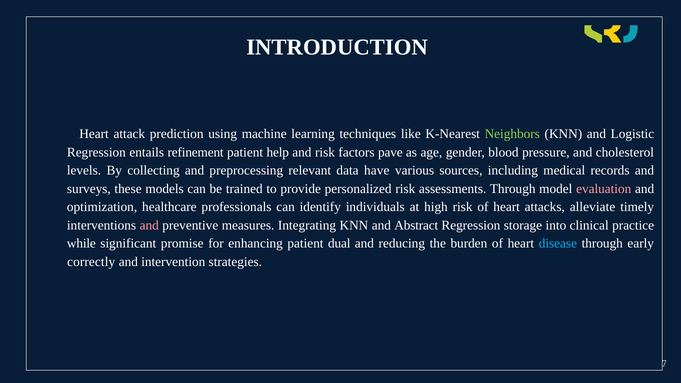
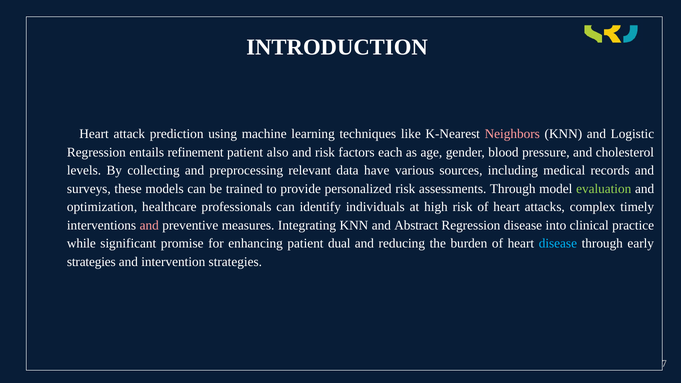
Neighbors colour: light green -> pink (512, 134)
help: help -> also (278, 152)
pave: pave -> each (390, 152)
evaluation colour: pink -> light green (604, 189)
alleviate: alleviate -> complex (593, 207)
Regression storage: storage -> disease (523, 225)
correctly: correctly -> strategies (91, 262)
